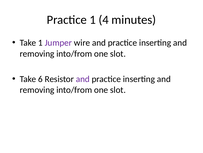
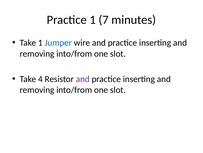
4: 4 -> 7 (104, 20)
Jumper colour: purple -> blue (58, 43)
6: 6 -> 4 (40, 79)
